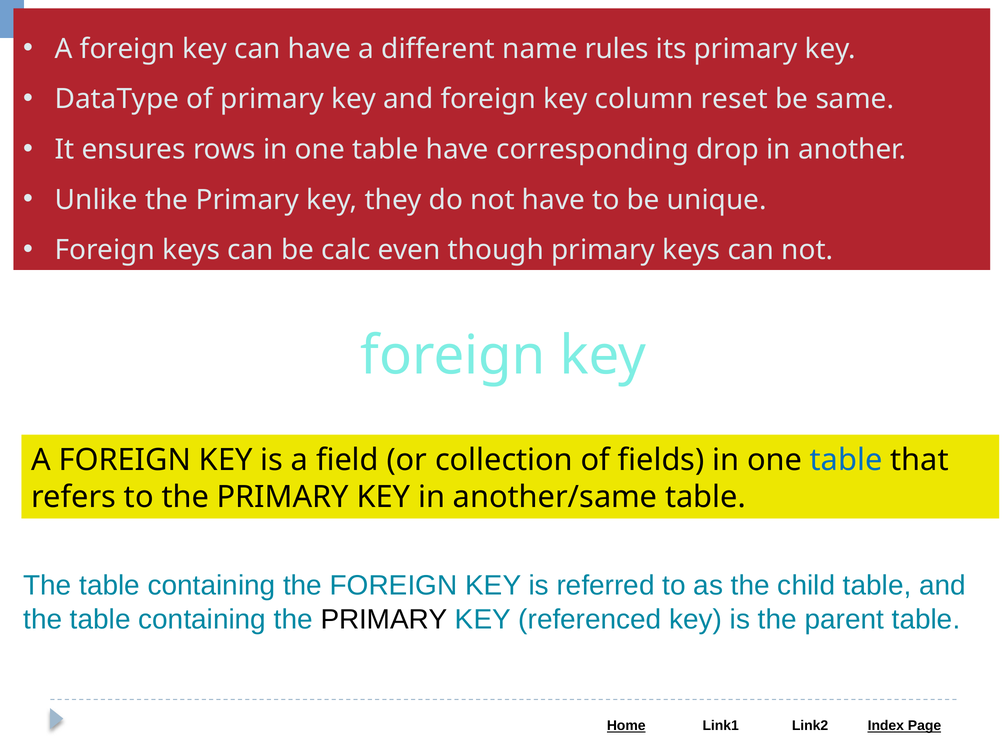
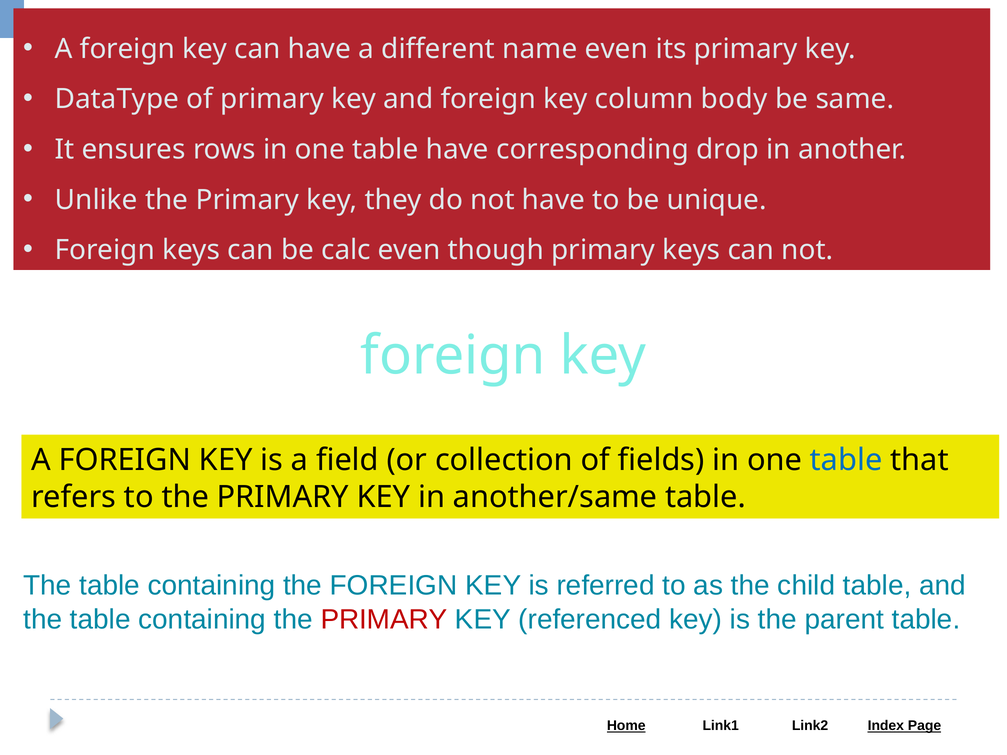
name rules: rules -> even (616, 49)
reset: reset -> body (734, 99)
PRIMARY colour: black -> red (384, 620)
